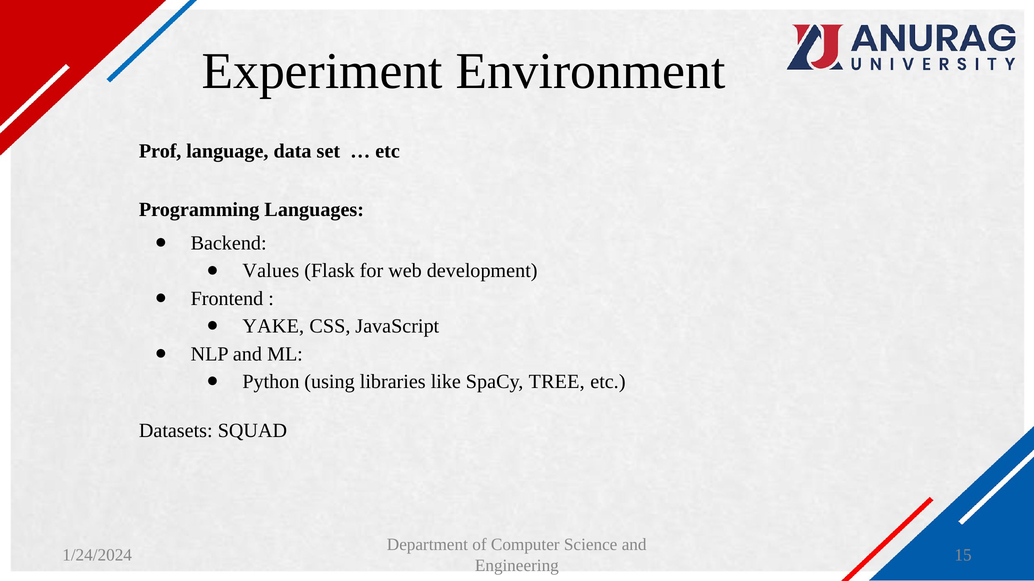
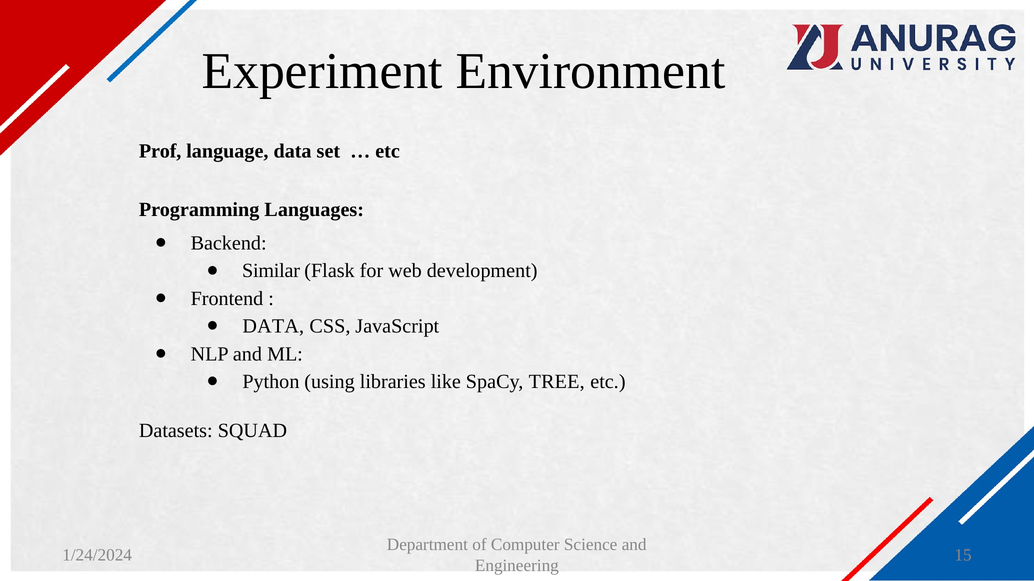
Values: Values -> Similar (271, 271)
YAKE: YAKE -> DATA (273, 327)
